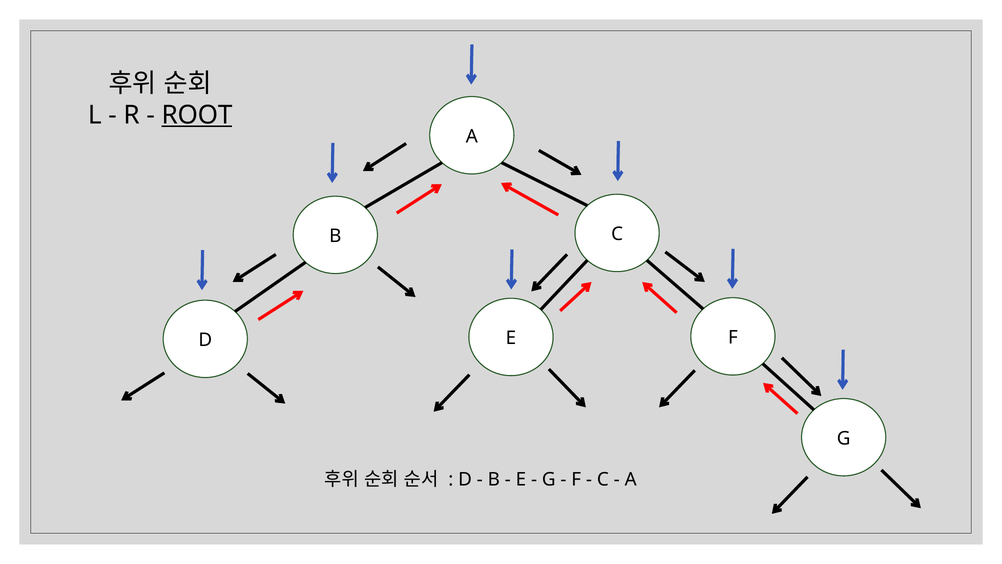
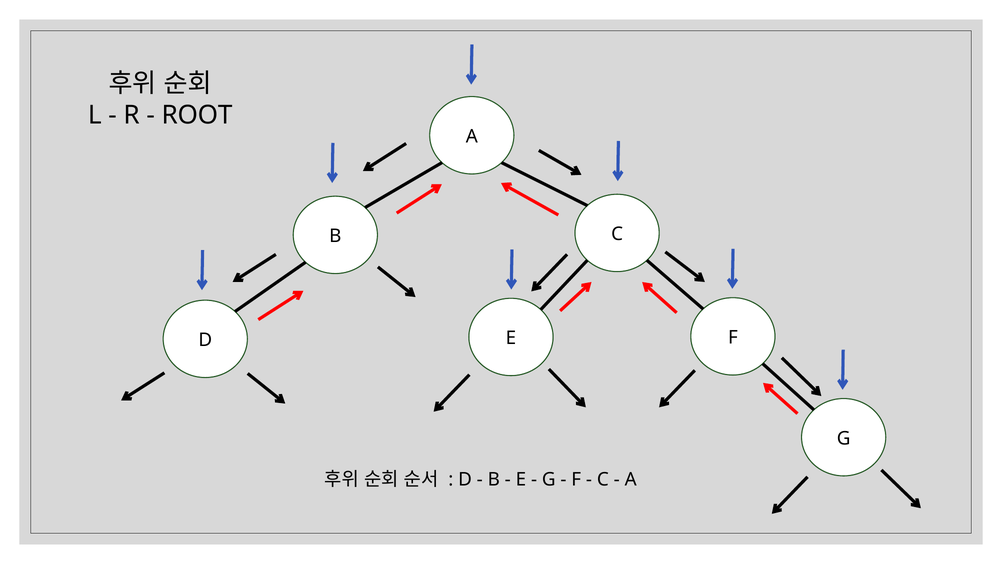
ROOT underline: present -> none (197, 115)
